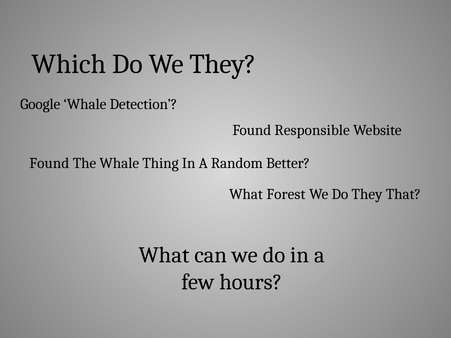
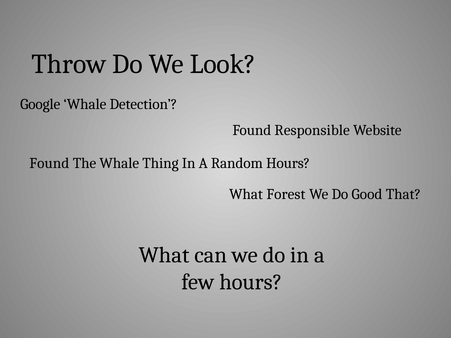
Which: Which -> Throw (69, 64)
We They: They -> Look (223, 64)
Random Better: Better -> Hours (288, 163)
Do They: They -> Good (367, 194)
